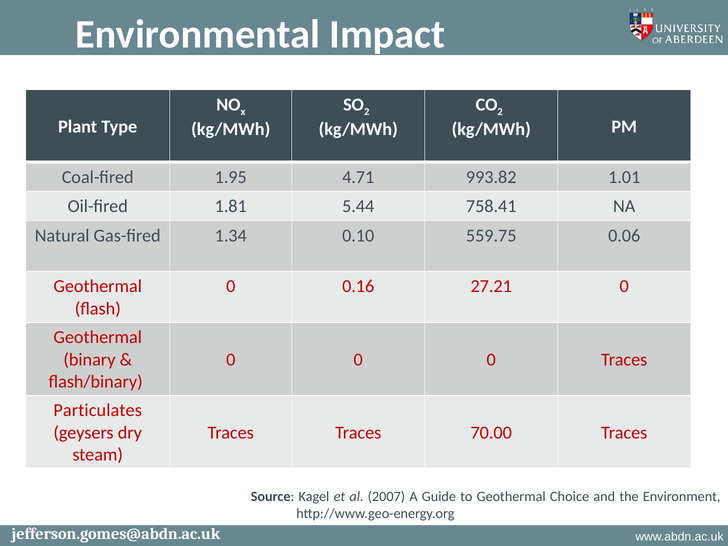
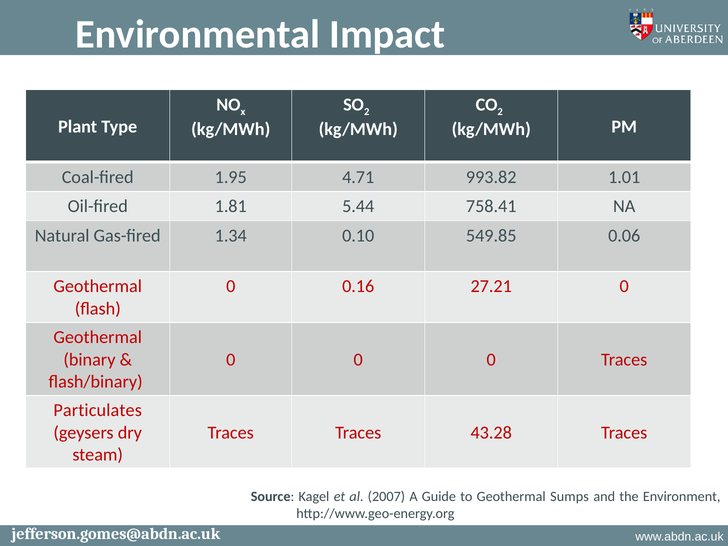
559.75: 559.75 -> 549.85 (491, 236)
70.00: 70.00 -> 43.28 (491, 433)
Choice: Choice -> Sumps (570, 497)
